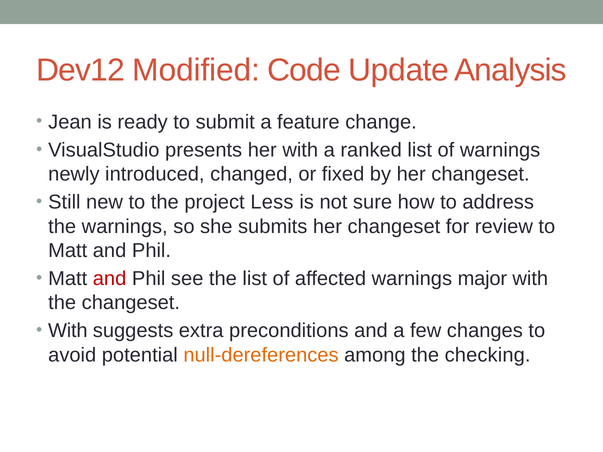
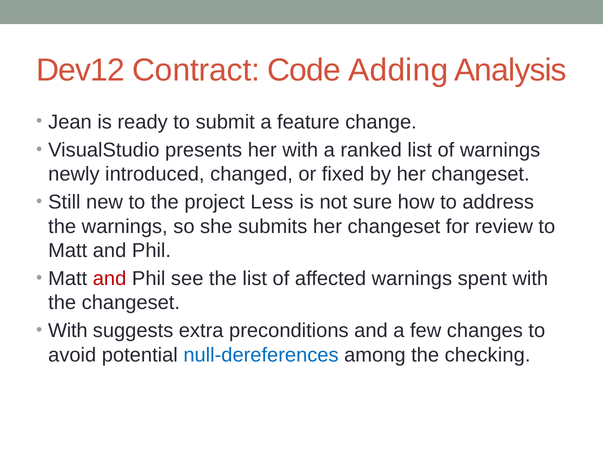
Modified: Modified -> Contract (196, 70)
Update: Update -> Adding (398, 70)
major: major -> spent (482, 279)
null-dereferences colour: orange -> blue (261, 355)
